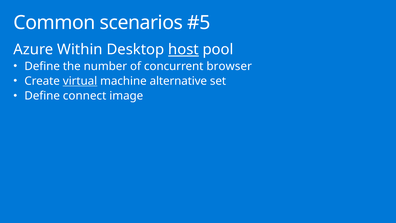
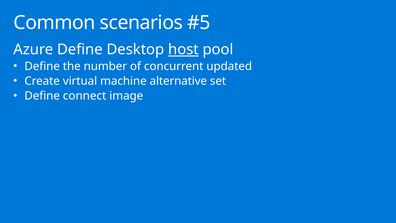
Azure Within: Within -> Define (80, 50)
browser: browser -> updated (229, 66)
virtual underline: present -> none (80, 81)
